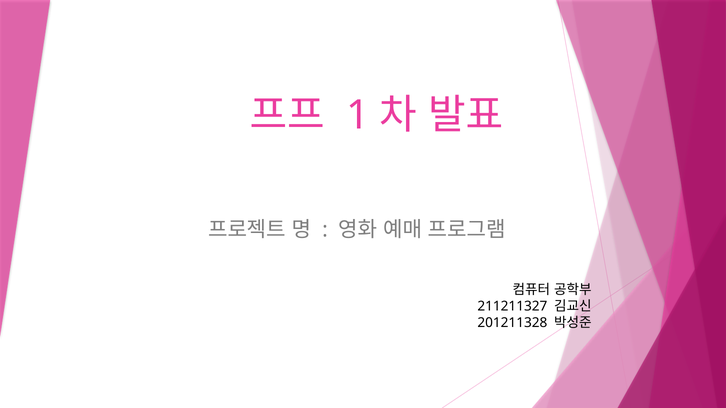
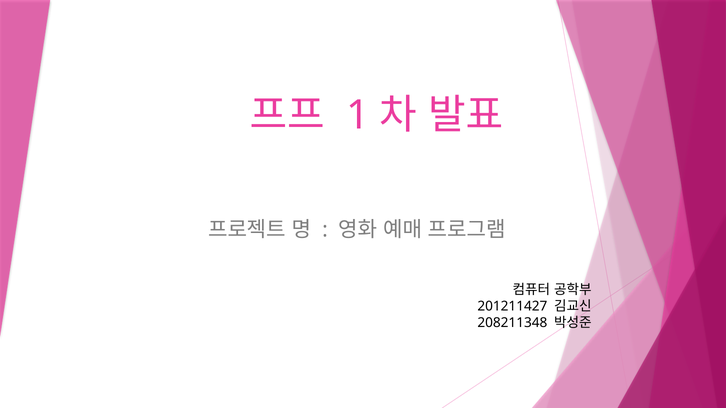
211211327: 211211327 -> 201211427 (512, 307)
201211328: 201211328 -> 208211348 (512, 323)
